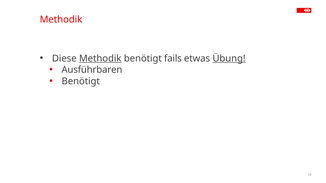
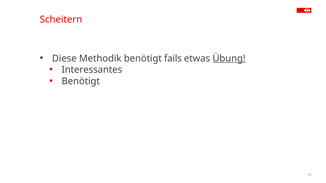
Methodik: Methodik -> Scheitern (61, 20)
Methodik underline: present -> none (100, 58)
Ausführbaren: Ausführbaren -> Interessantes (92, 70)
